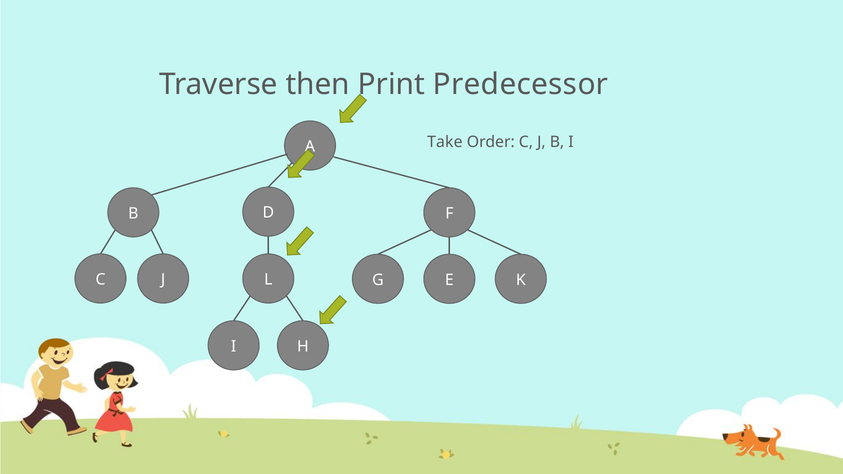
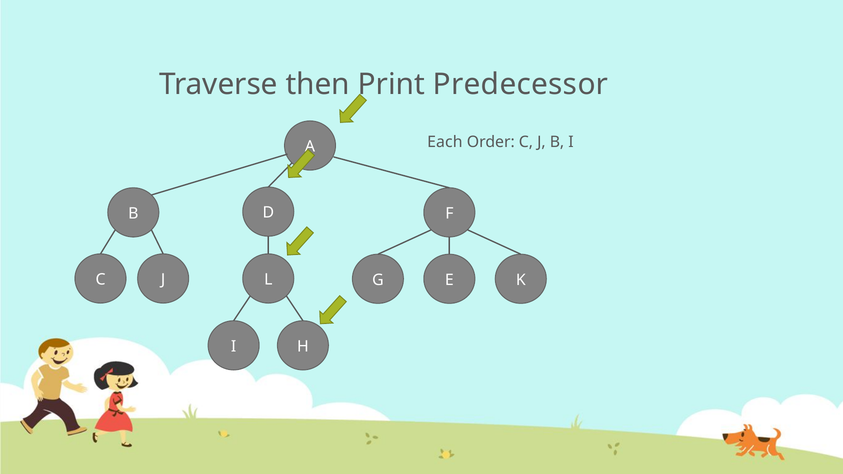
Take: Take -> Each (445, 142)
